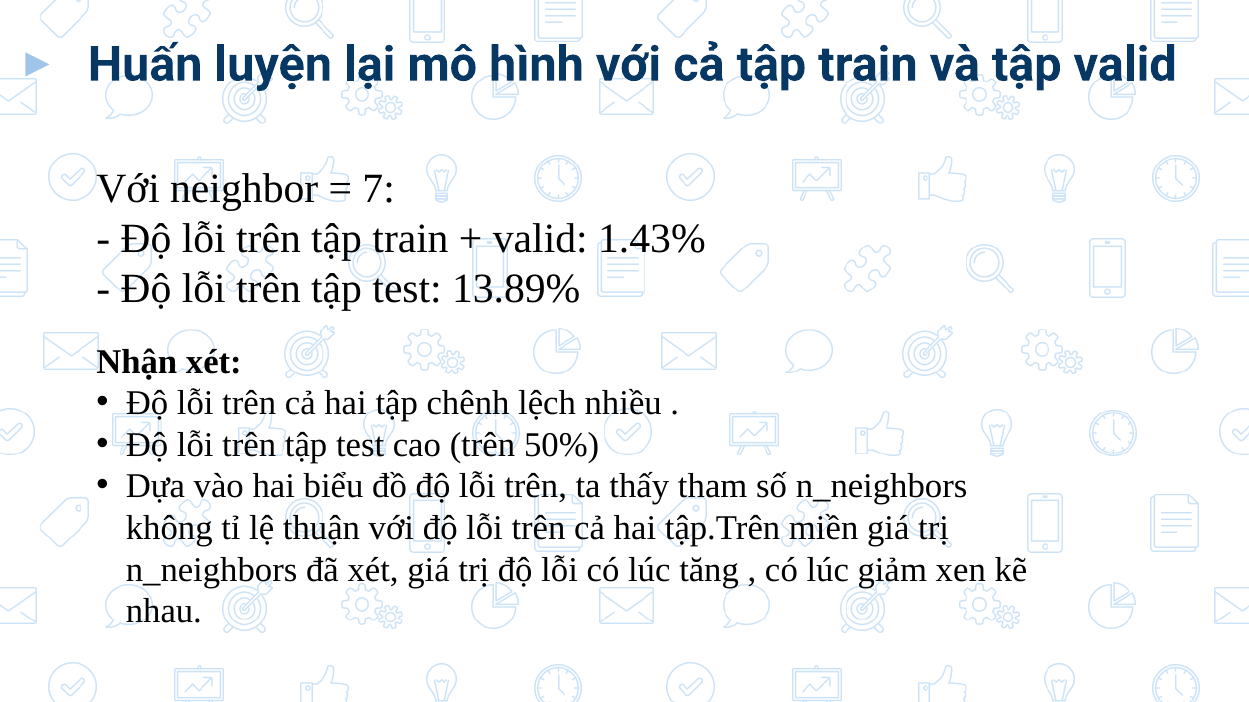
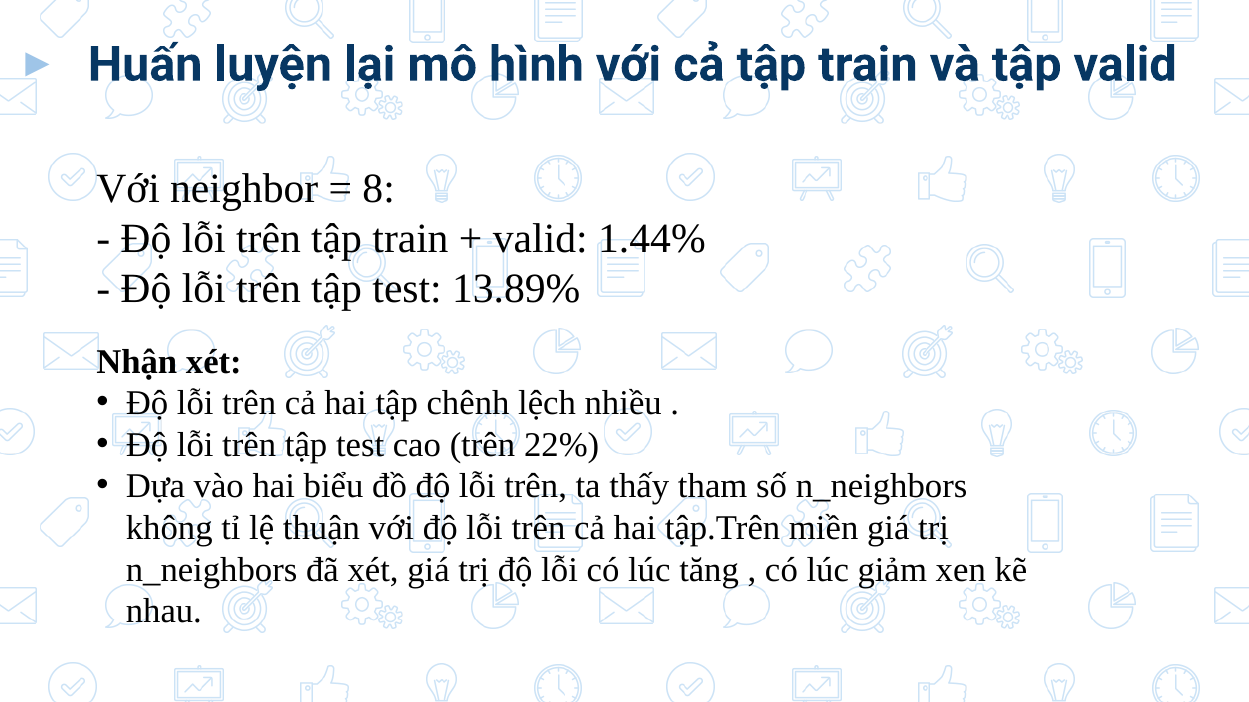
7: 7 -> 8 (379, 189)
1.43%: 1.43% -> 1.44% (652, 239)
50%: 50% -> 22% (562, 445)
